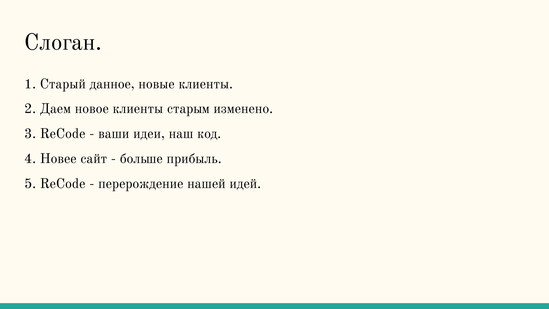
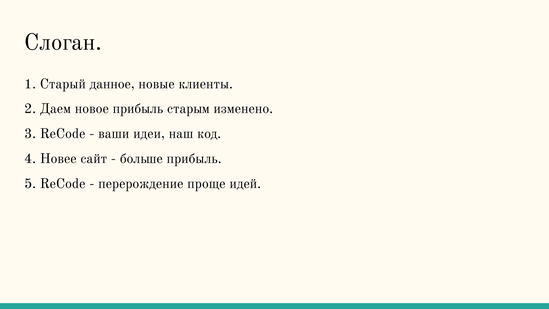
новое клиенты: клиенты -> прибыль (138, 109)
нашей: нашей -> проще (206, 183)
